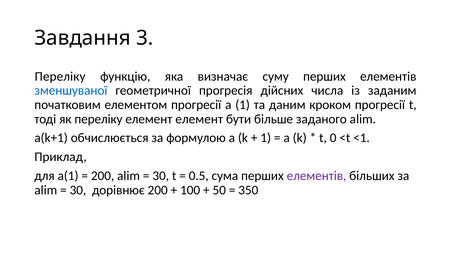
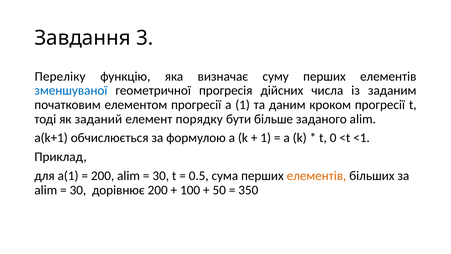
як переліку: переліку -> заданий (98, 119)
елемент елемент: елемент -> порядку (199, 119)
елементів colour: purple -> orange (316, 176)
